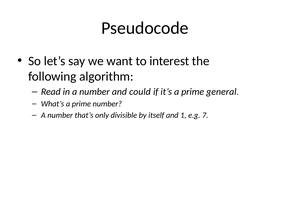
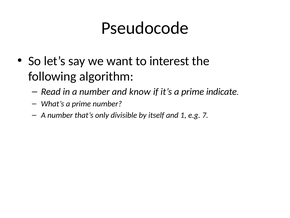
could: could -> know (140, 92)
general: general -> indicate (221, 92)
